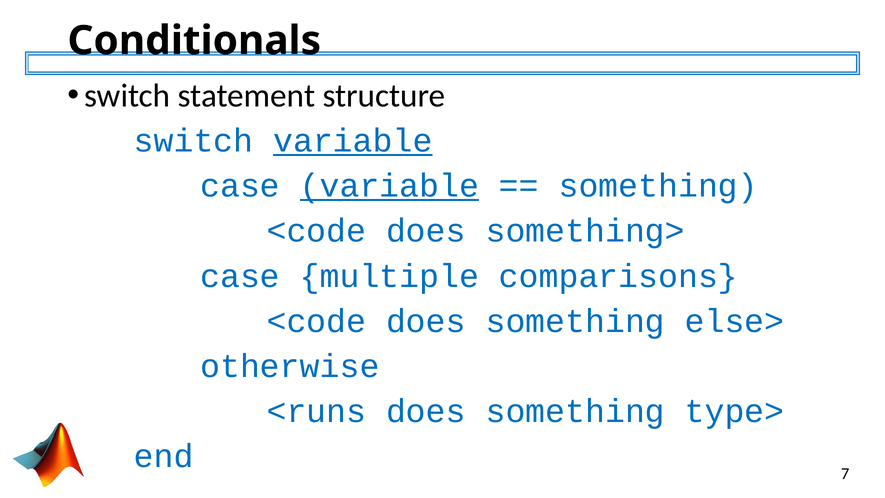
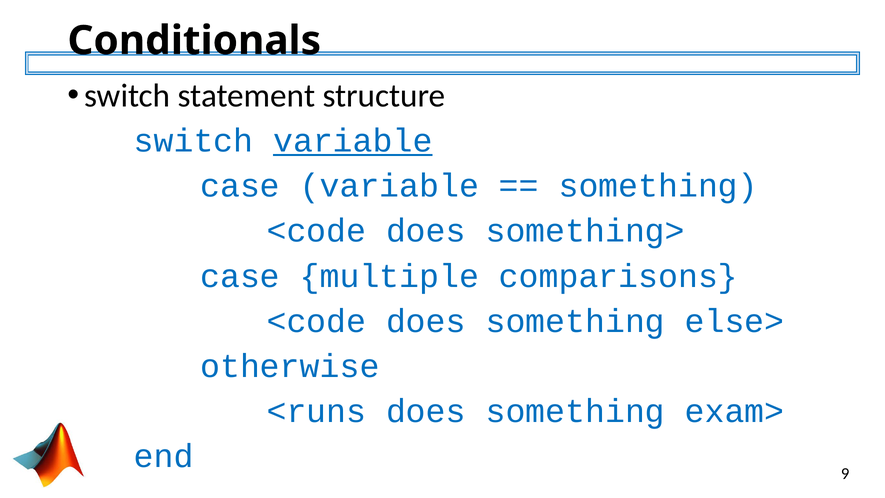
variable underline: present -> none (389, 186)
type>: type> -> exam> (735, 411)
7: 7 -> 9 (845, 473)
